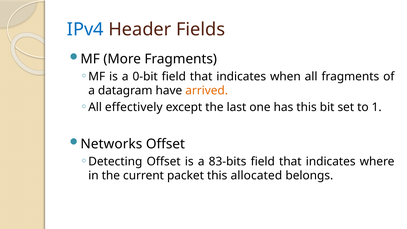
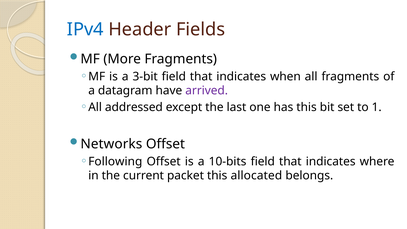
0-bit: 0-bit -> 3-bit (145, 76)
arrived colour: orange -> purple (207, 91)
effectively: effectively -> addressed (134, 107)
Detecting: Detecting -> Following (115, 161)
83-bits: 83-bits -> 10-bits (228, 161)
